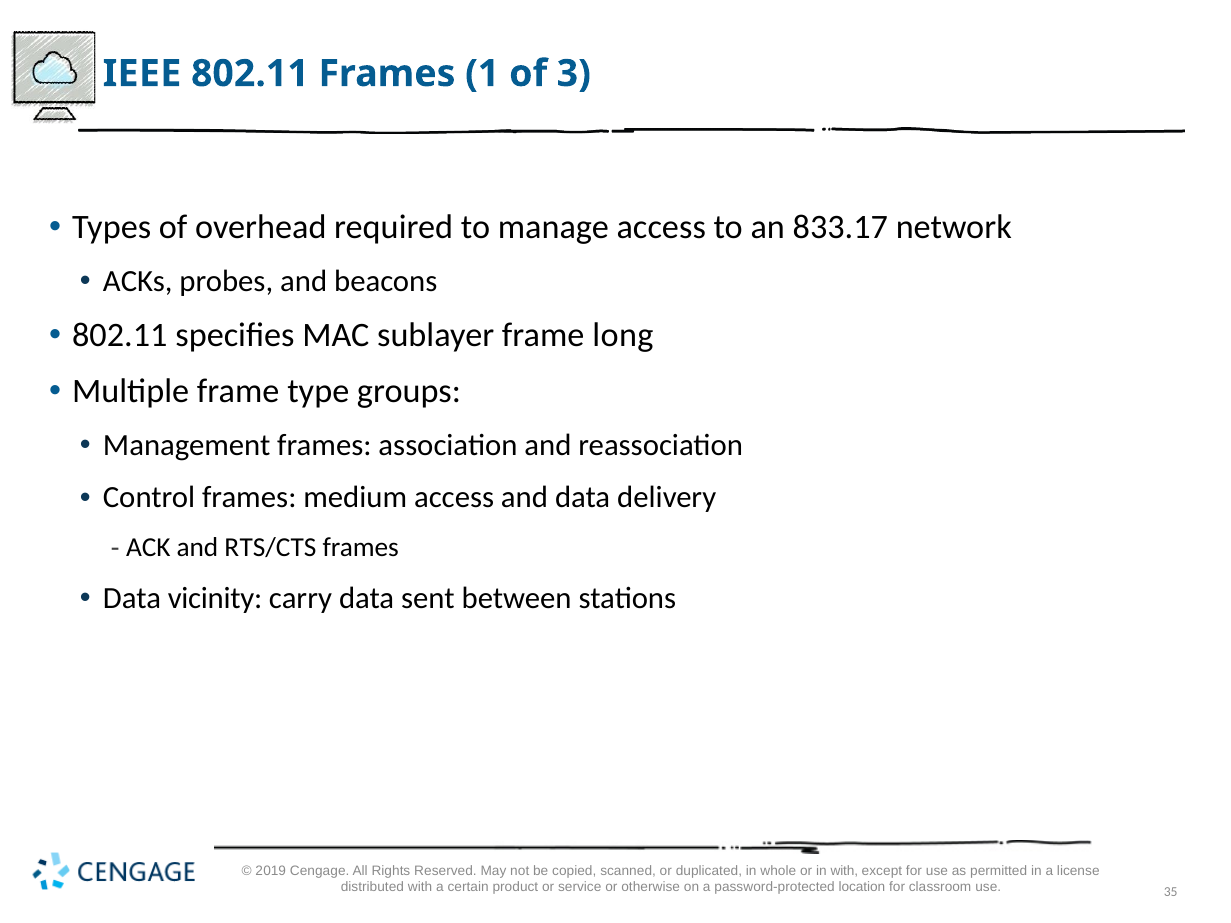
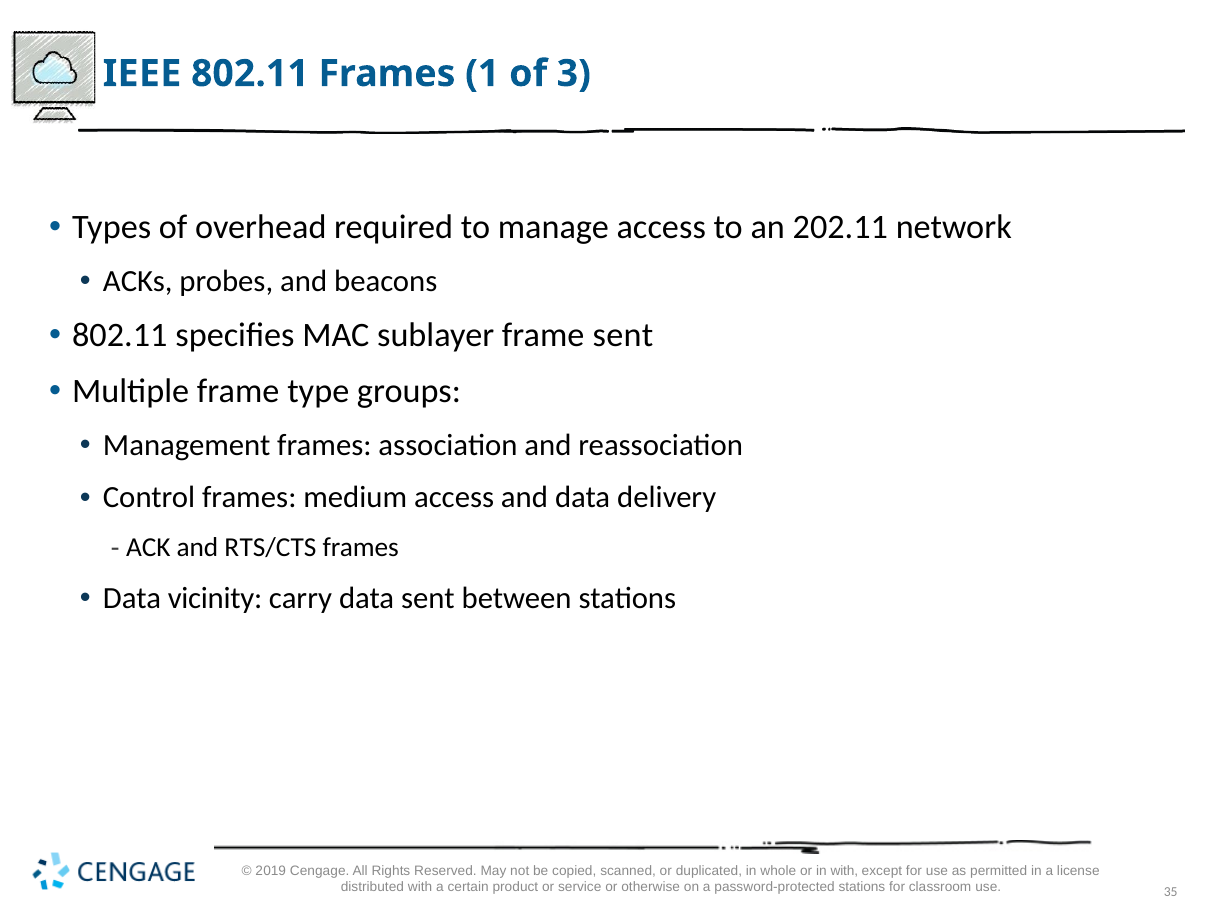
833.17: 833.17 -> 202.11 (840, 227)
frame long: long -> sent (623, 335)
password-protected location: location -> stations (862, 887)
